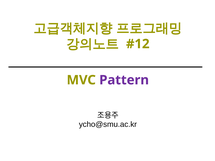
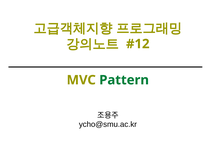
Pattern colour: purple -> green (124, 80)
